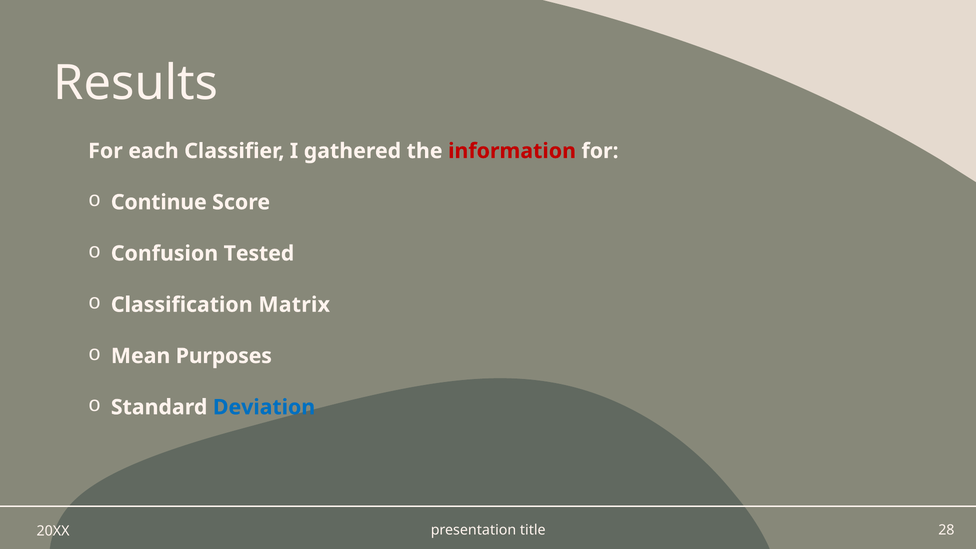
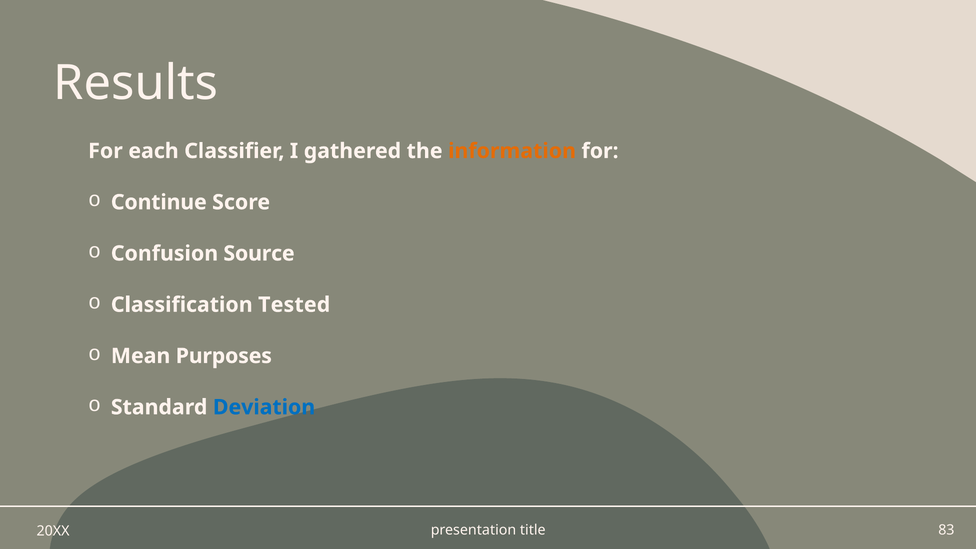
information colour: red -> orange (512, 151)
Tested: Tested -> Source (259, 254)
Matrix: Matrix -> Tested (294, 305)
28: 28 -> 83 (946, 530)
